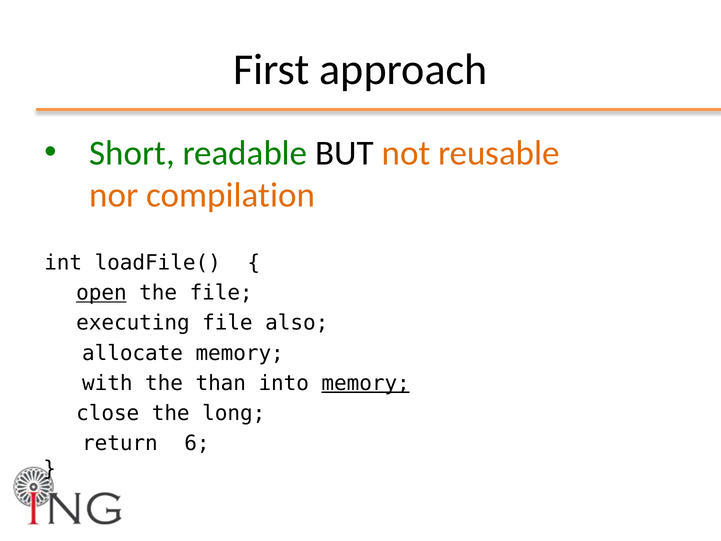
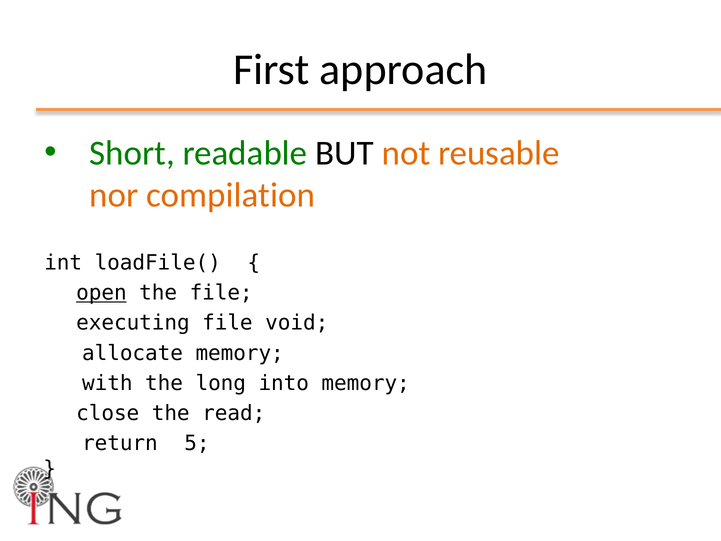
also: also -> void (297, 323)
than: than -> long (221, 383)
memory underline: present -> none (366, 383)
long: long -> read (234, 413)
6: 6 -> 5 (197, 443)
